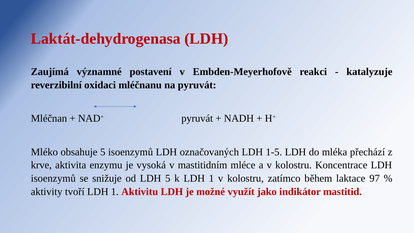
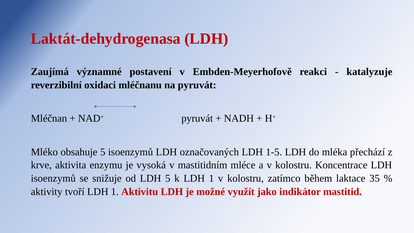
97: 97 -> 35 (375, 178)
